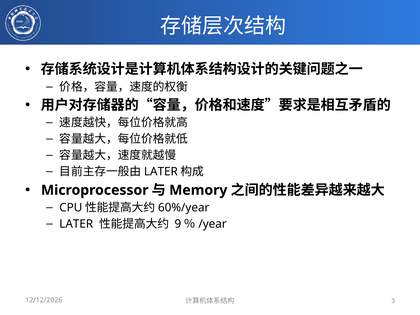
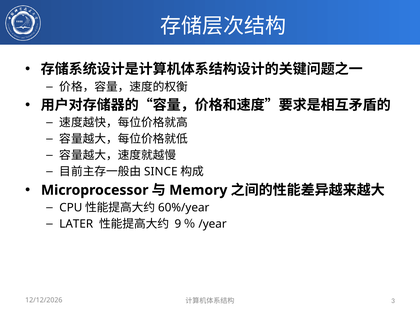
LATER: LATER -> SINCE (161, 172)
